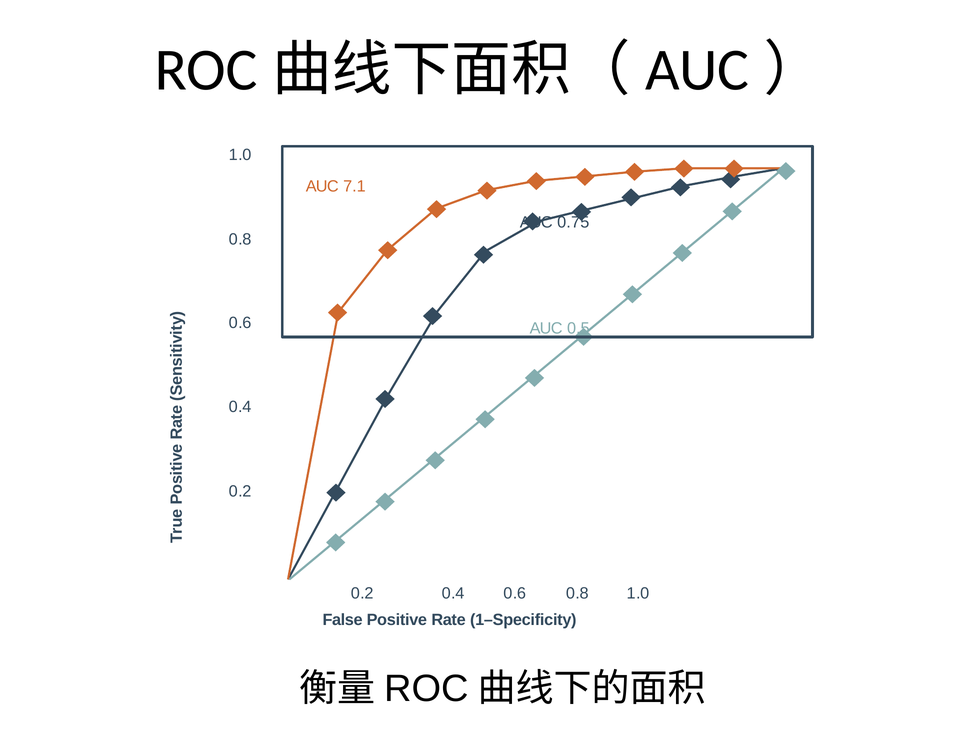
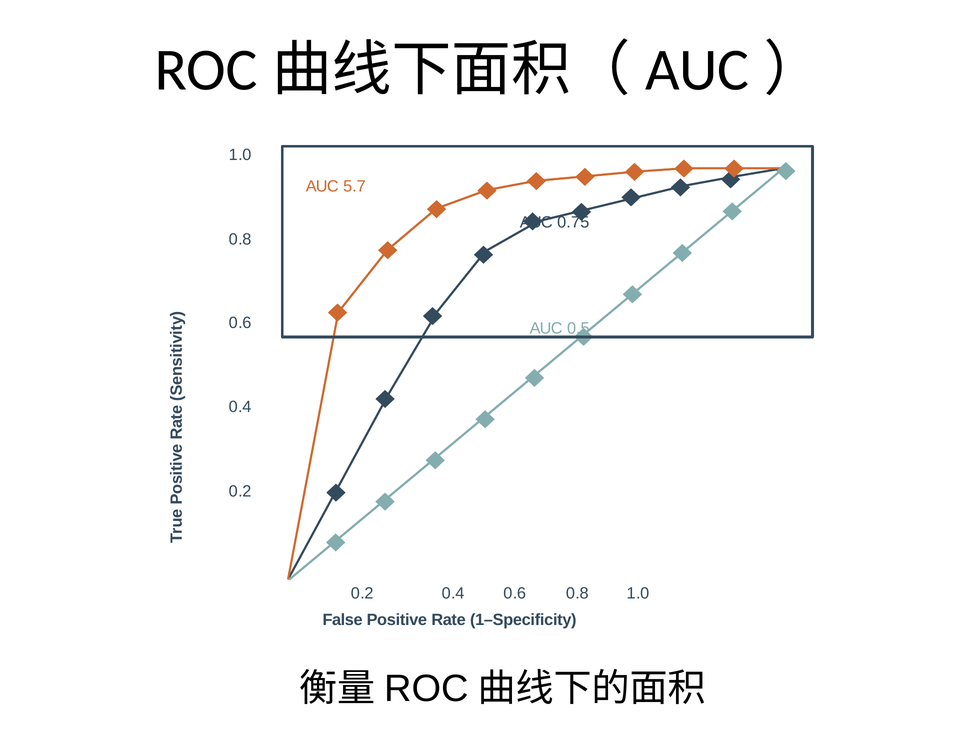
7.1: 7.1 -> 5.7 (354, 186)
